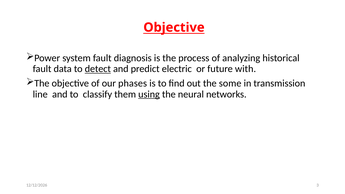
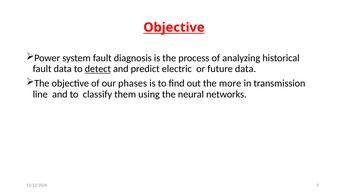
future with: with -> data (246, 69)
some: some -> more (230, 83)
using underline: present -> none (149, 94)
